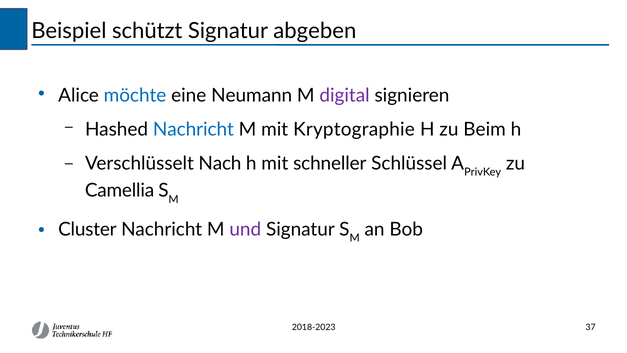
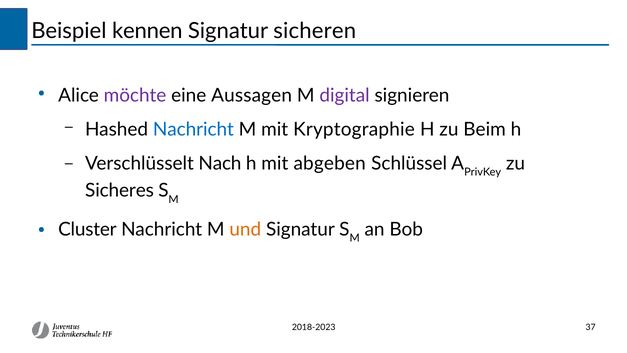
schützt: schützt -> kennen (147, 31)
abgeben: abgeben -> sicheren (315, 31)
möchte colour: blue -> purple (135, 95)
Neumann: Neumann -> Aussagen (252, 95)
schneller: schneller -> abgeben (330, 163)
Camellia: Camellia -> Sicheres (119, 191)
und colour: purple -> orange (245, 229)
